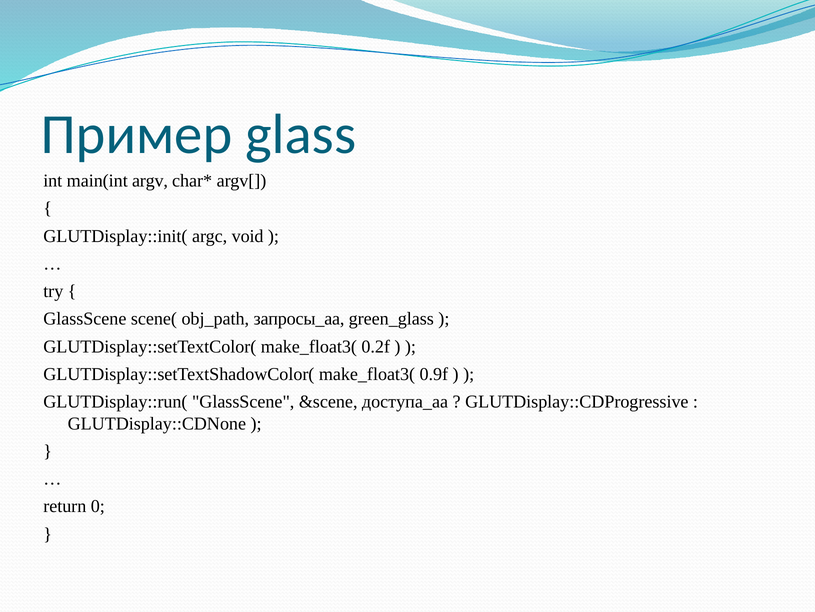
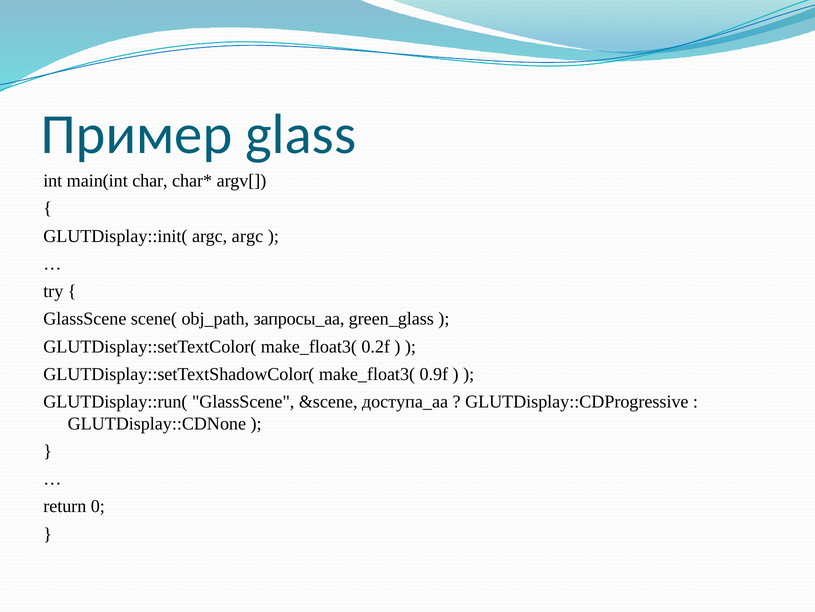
argv: argv -> char (150, 181)
argc void: void -> argc (247, 236)
